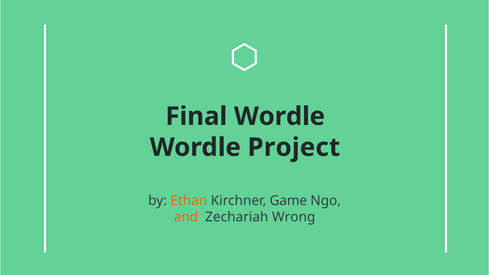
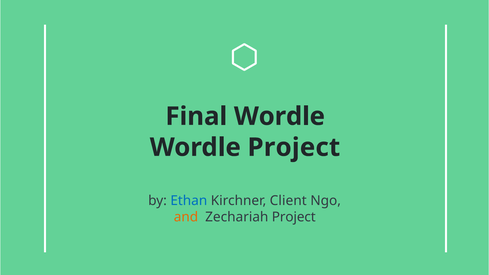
Ethan colour: orange -> blue (189, 201)
Game: Game -> Client (288, 201)
Zechariah Wrong: Wrong -> Project (294, 217)
